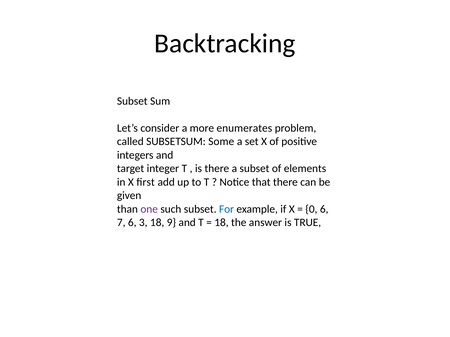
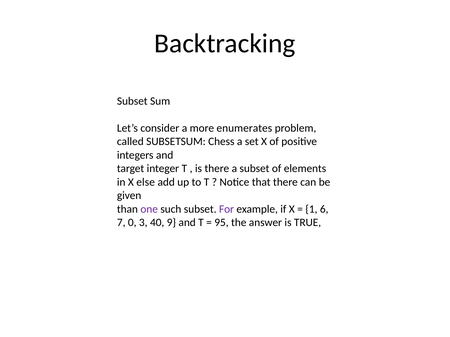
Some: Some -> Chess (221, 142)
ﬁrst: ﬁrst -> else (146, 182)
For colour: blue -> purple (227, 209)
0: 0 -> 1 (311, 209)
7 6: 6 -> 0 (132, 223)
3 18: 18 -> 40 (157, 223)
18: 18 -> 95 (221, 223)
